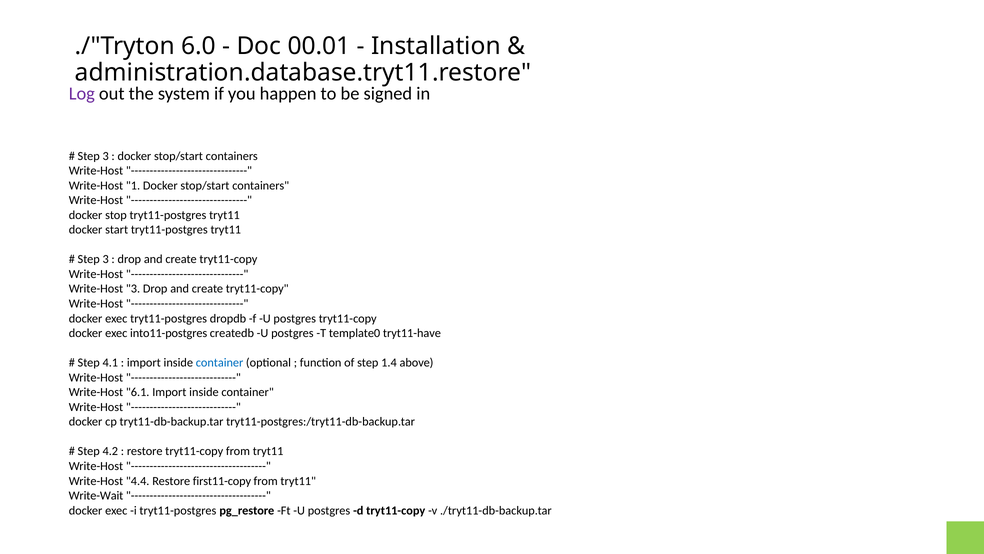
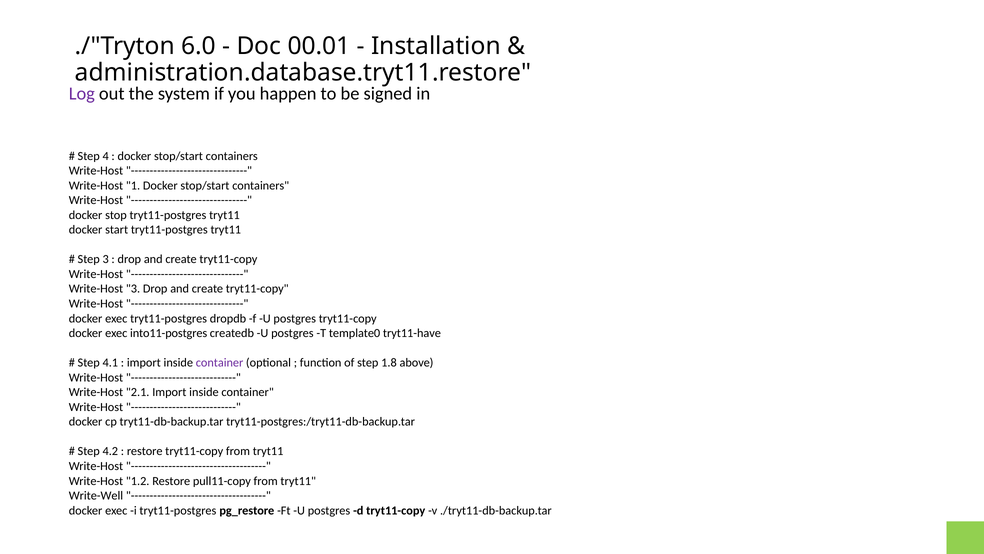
3: 3 -> 4 (106, 156)
container colour: blue -> purple (220, 362)
1.4: 1.4 -> 1.8 (389, 362)
6.1: 6.1 -> 2.1 (138, 392)
4.4: 4.4 -> 1.2 (138, 481)
first11-copy: first11-copy -> pull11-copy (222, 481)
Write-Wait: Write-Wait -> Write-Well (96, 495)
